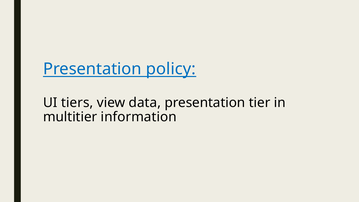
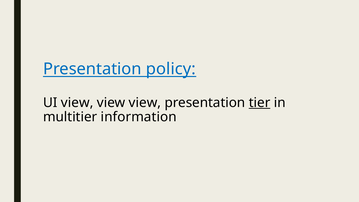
UI tiers: tiers -> view (77, 103)
data: data -> view (145, 103)
tier underline: none -> present (260, 103)
